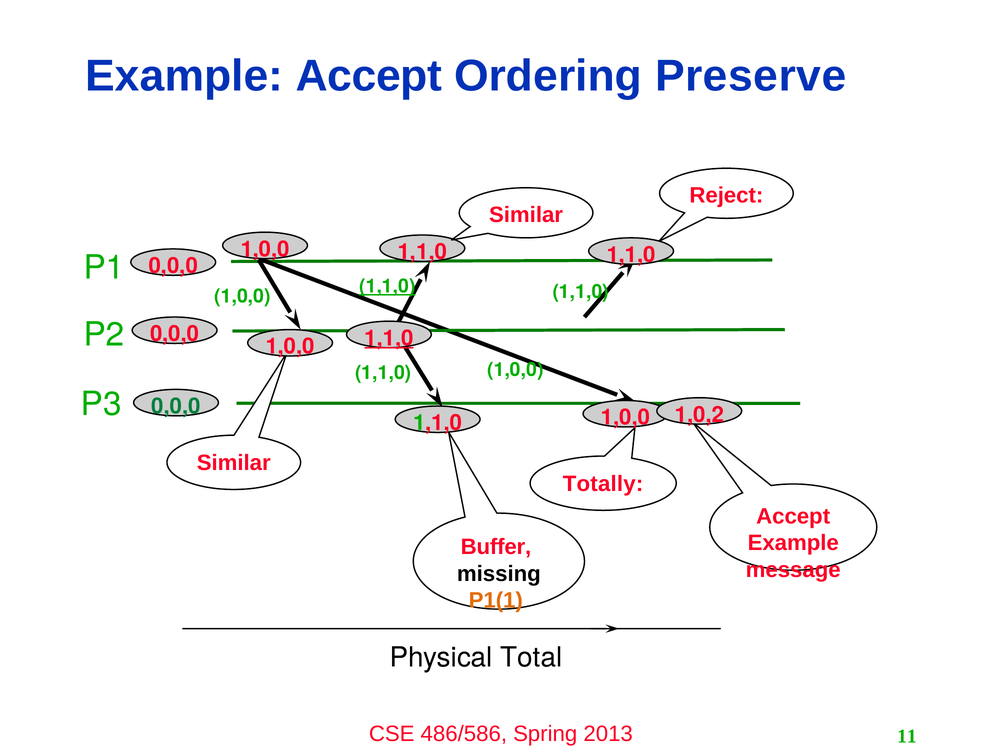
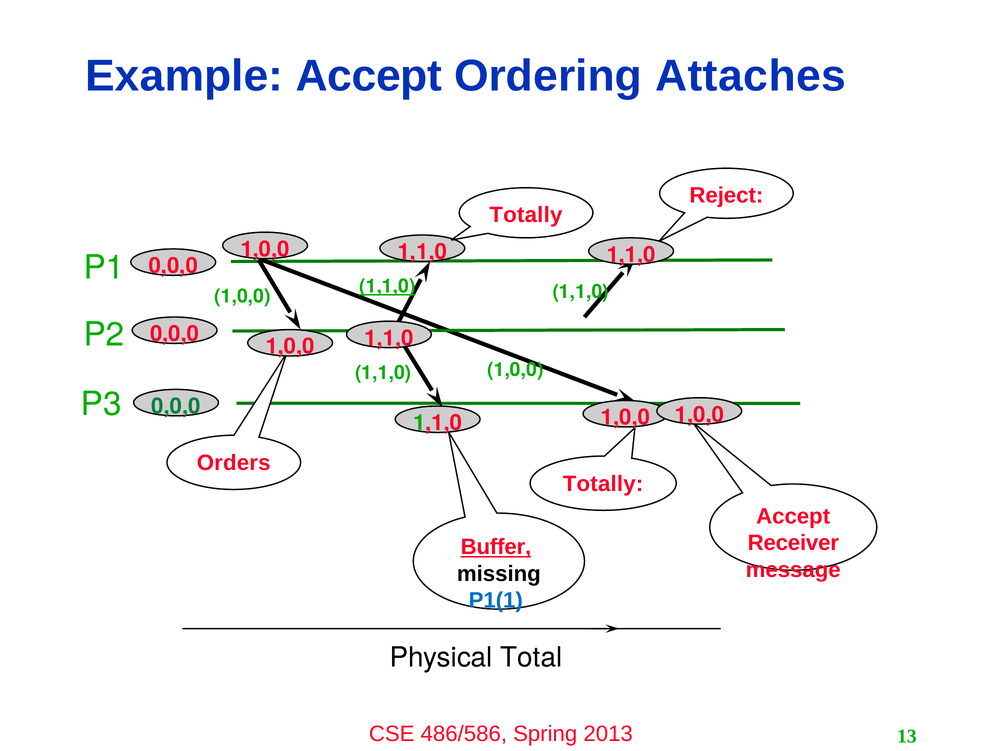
Preserve: Preserve -> Attaches (751, 76)
Similar: Similar -> Totally (526, 215)
1,1,0 underline: present -> none (389, 339)
1,0,2: 1,0,2 -> 1,0,0 (699, 415)
Similar: Similar -> Orders (234, 463)
Example: Example -> Receiver (793, 543)
Buffer underline: none -> present (496, 547)
P1(1 colour: orange -> blue (496, 601)
11: 11 -> 13 (907, 737)
